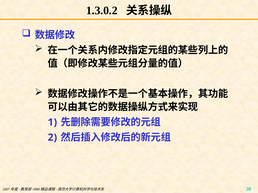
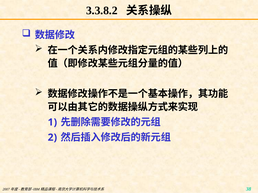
1.3.0.2: 1.3.0.2 -> 3.3.8.2 (102, 10)
